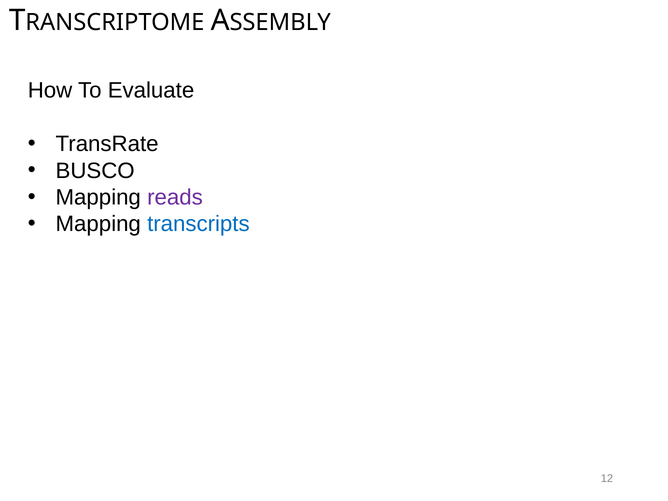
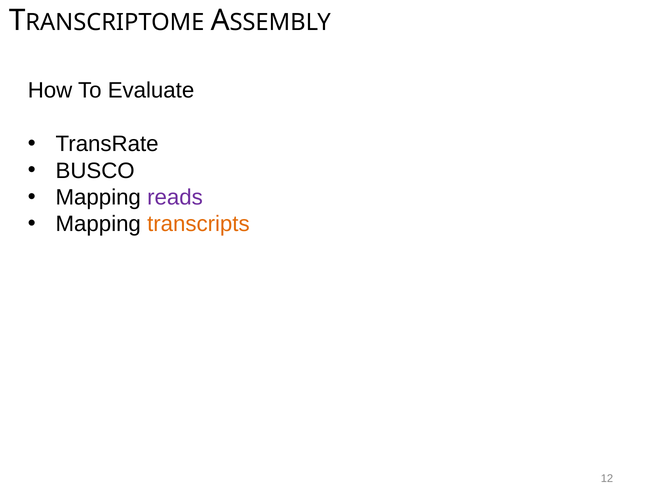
transcripts colour: blue -> orange (198, 224)
